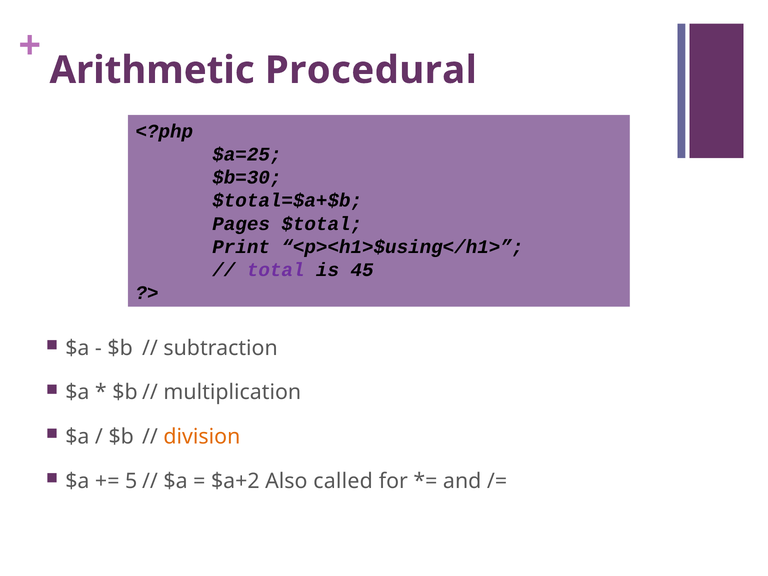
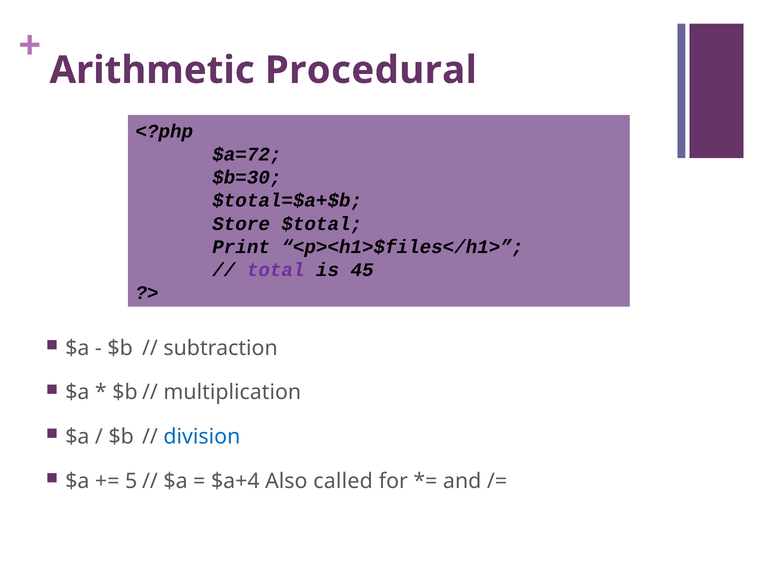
$a=25: $a=25 -> $a=72 (247, 155)
Pages: Pages -> Store (241, 224)
<p><h1>$using</h1>: <p><h1>$using</h1> -> <p><h1>$files</h1> (402, 247)
division colour: orange -> blue (202, 437)
$a+2: $a+2 -> $a+4 (235, 481)
